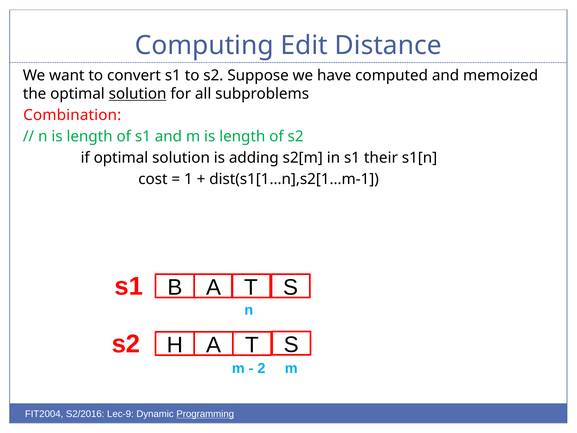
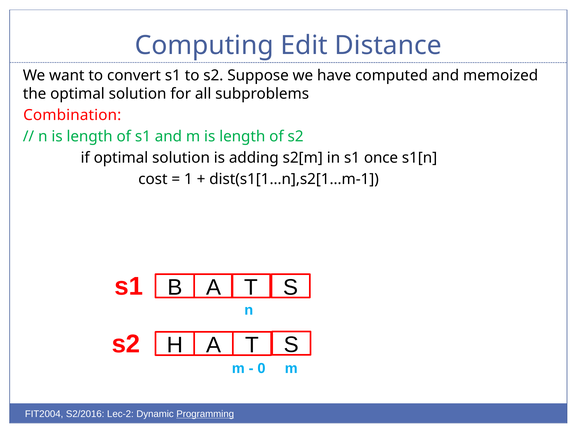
solution underline: present -> none (138, 94)
their: their -> once (381, 158)
2: 2 -> 0 (261, 368)
Lec-9: Lec-9 -> Lec-2 (120, 414)
